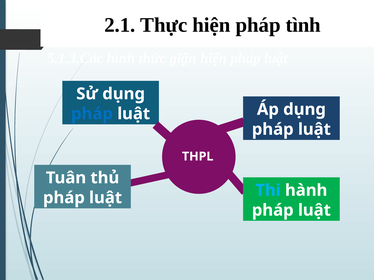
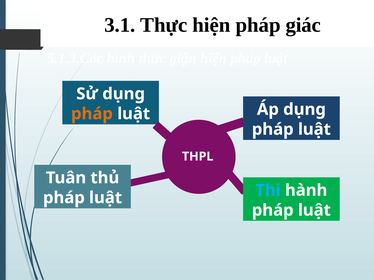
2.1: 2.1 -> 3.1 (120, 25)
tình: tình -> giác (303, 25)
pháp colour: blue -> orange (92, 114)
